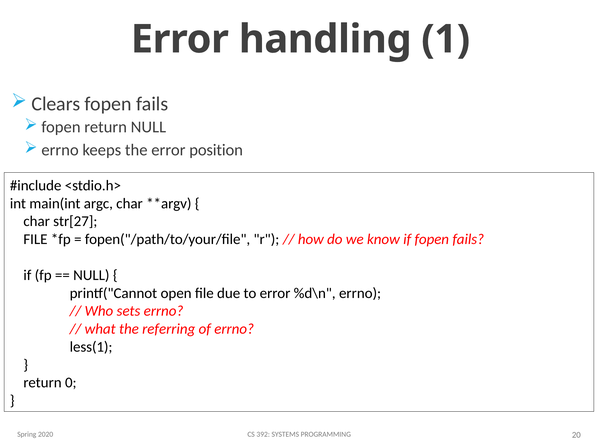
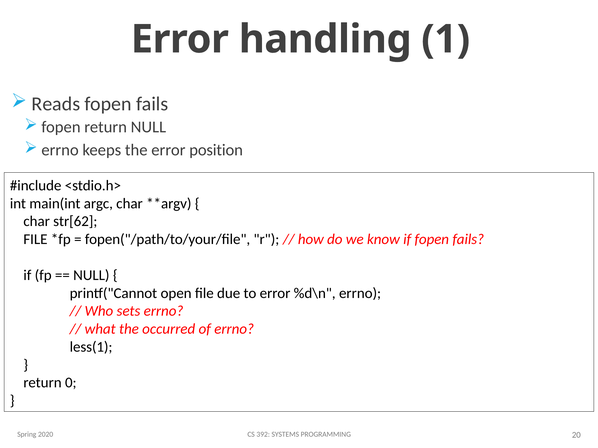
Clears: Clears -> Reads (56, 104)
str[27: str[27 -> str[62 (75, 222)
referring: referring -> occurred (169, 329)
